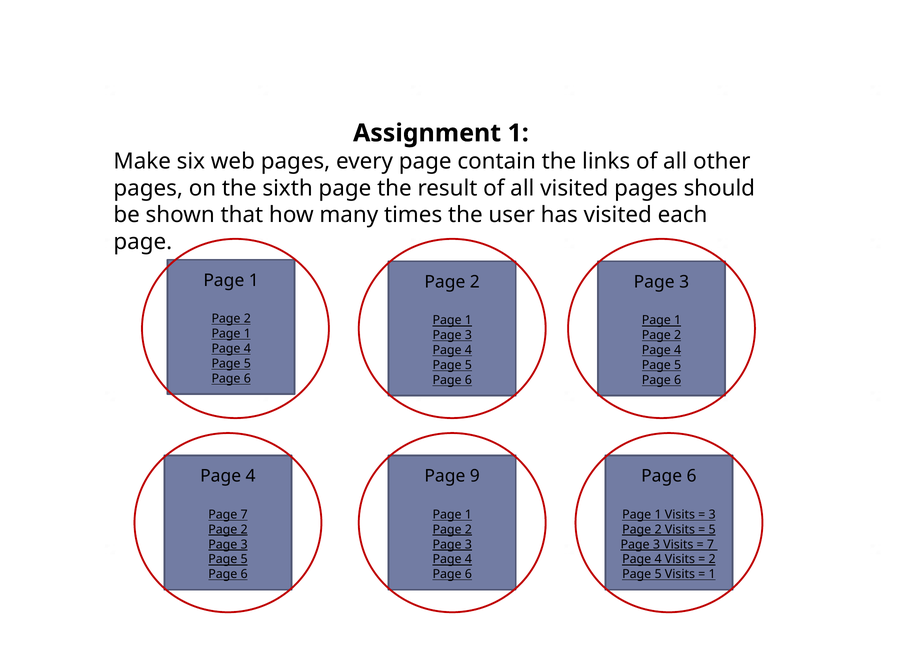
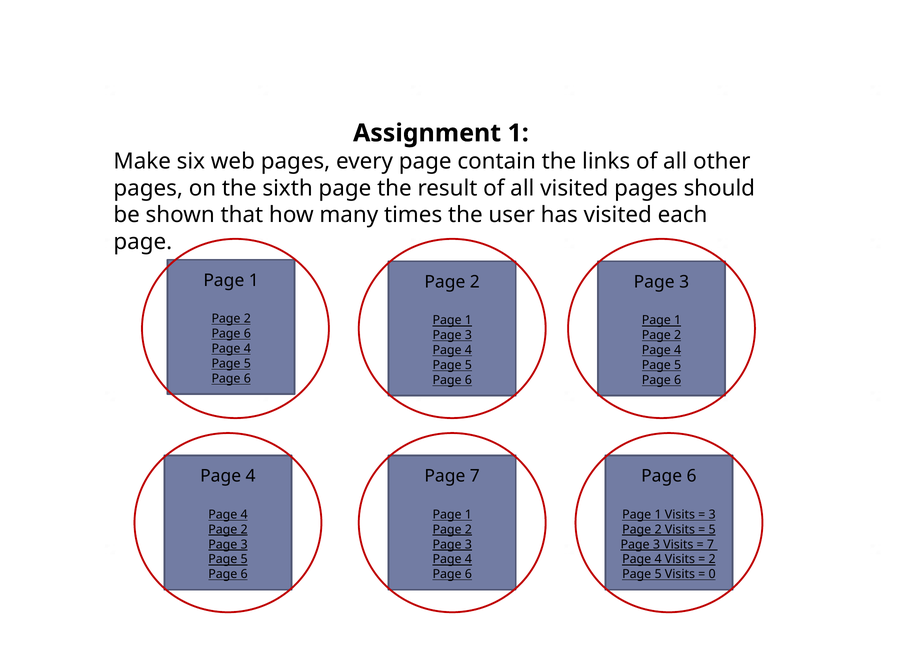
1: 1 -> 6 (247, 334)
Page 9: 9 -> 7 (475, 477)
7: 7 -> 4 (244, 515)
1: 1 -> 0 (712, 575)
